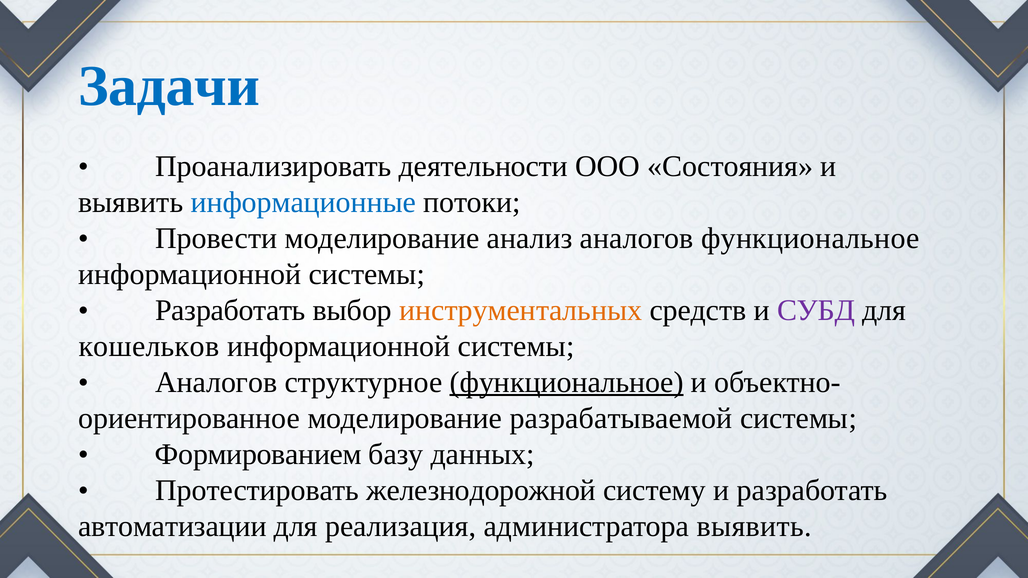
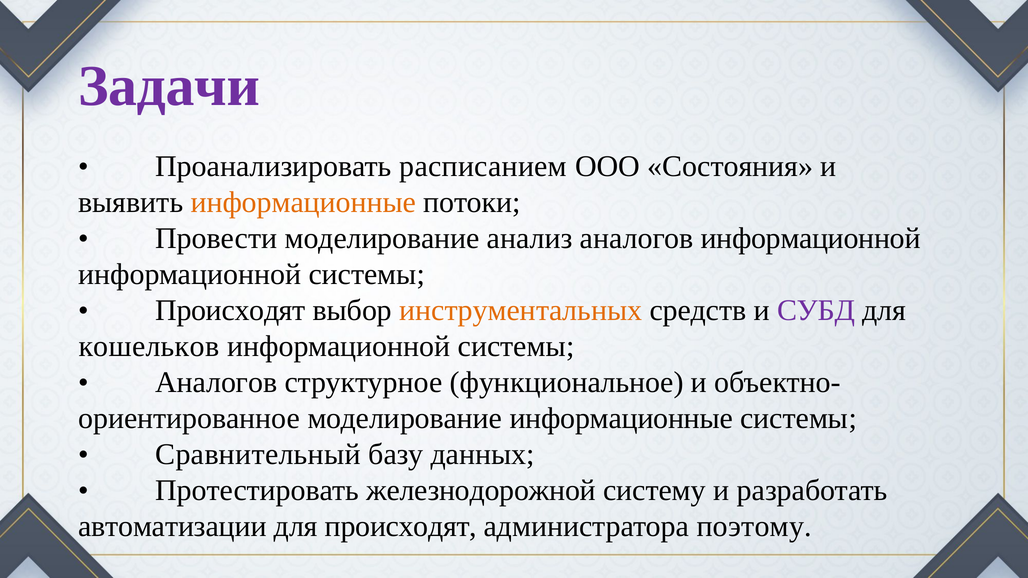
Задачи colour: blue -> purple (169, 86)
деятельности: деятельности -> расписанием (483, 166)
информационные colour: blue -> orange (303, 202)
аналогов функциональное: функциональное -> информационной (811, 238)
Разработать: Разработать -> Происходят (230, 310)
функциональное underline: present -> none (567, 382)
моделирование разрабатываемой: разрабатываемой -> информационные (621, 418)
Формированием: Формированием -> Сравнительный (258, 454)
для реализация: реализация -> происходят (401, 526)
администратора выявить: выявить -> поэтому (754, 526)
